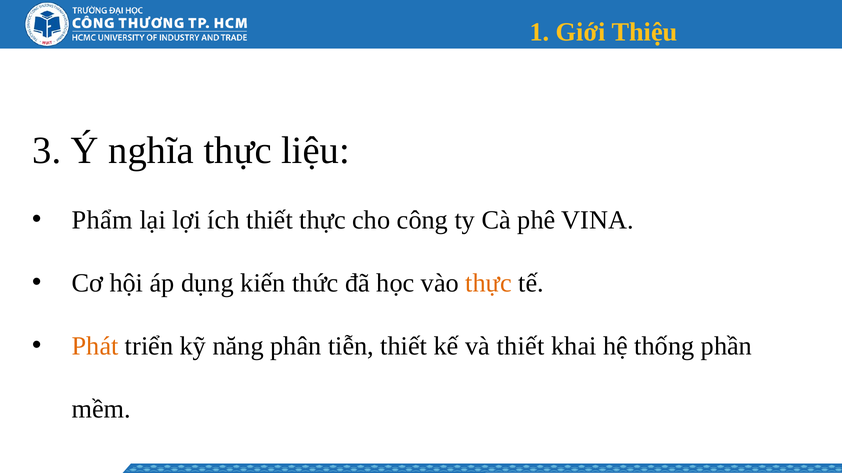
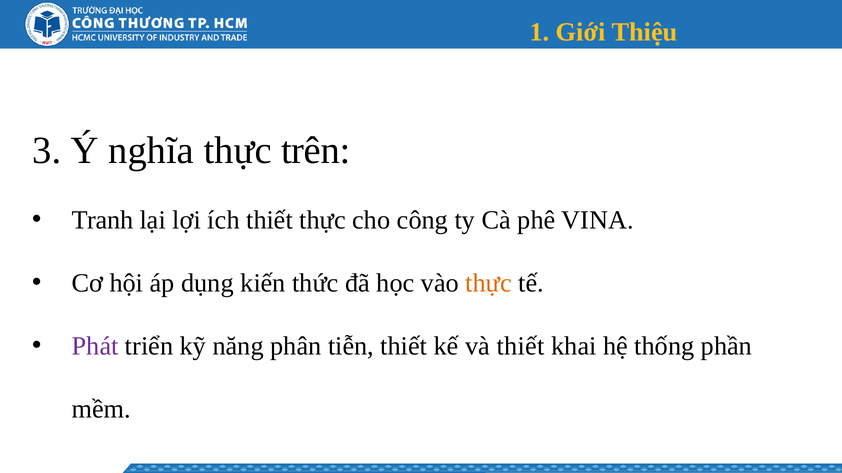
liệu: liệu -> trên (316, 151)
Phẩm: Phẩm -> Tranh (103, 220)
Phát colour: orange -> purple (95, 347)
